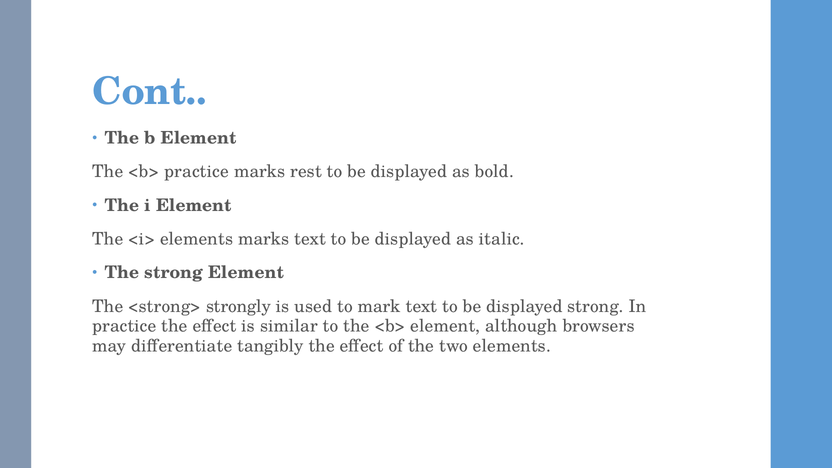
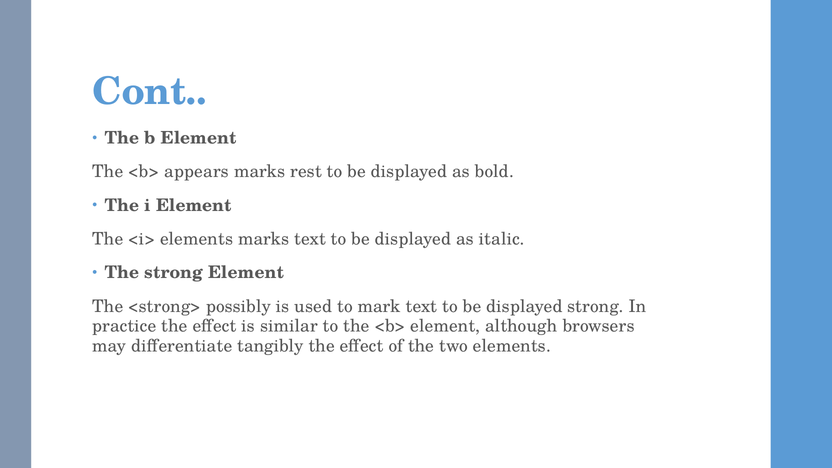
<b> practice: practice -> appears (197, 172)
strongly: strongly -> possibly (238, 306)
